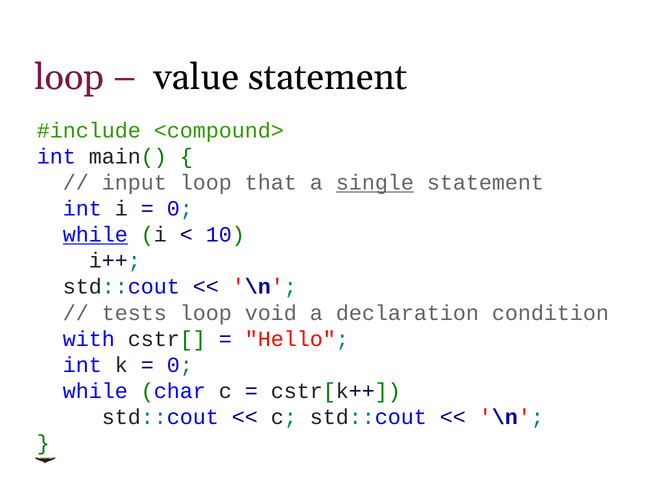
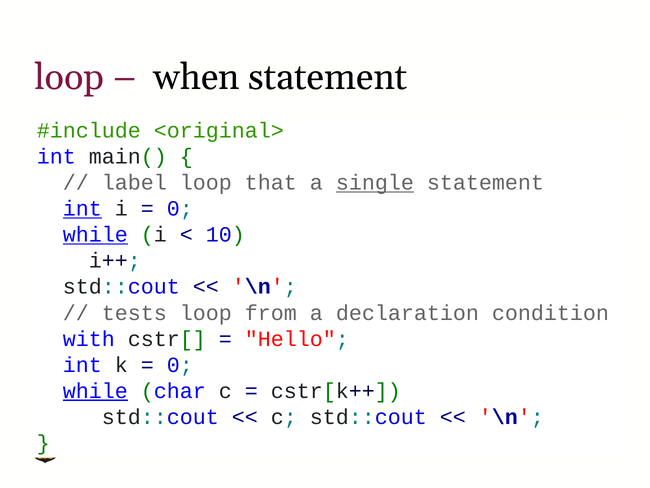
value: value -> when (197, 77)
<compound>: <compound> -> <original> (219, 131)
input: input -> label (134, 183)
int underline: none -> present (82, 209)
void: void -> from (271, 313)
while underline: none -> present (95, 391)
